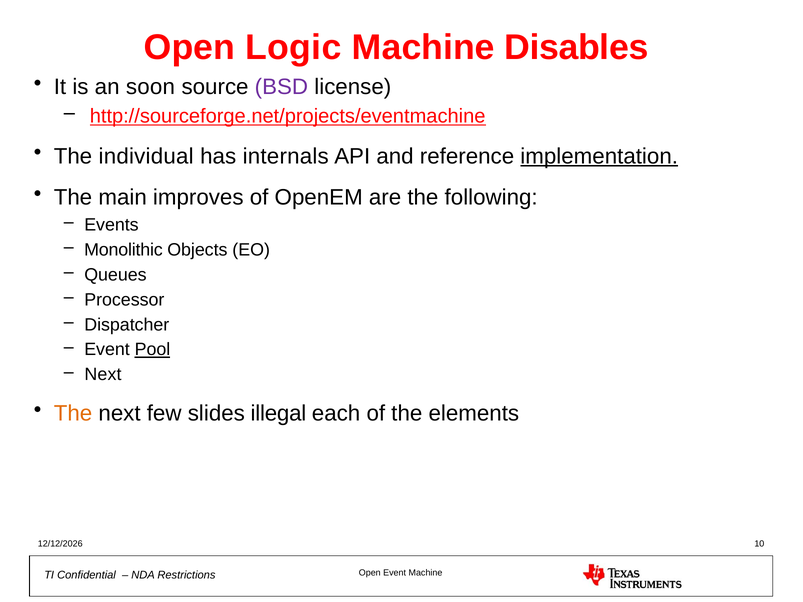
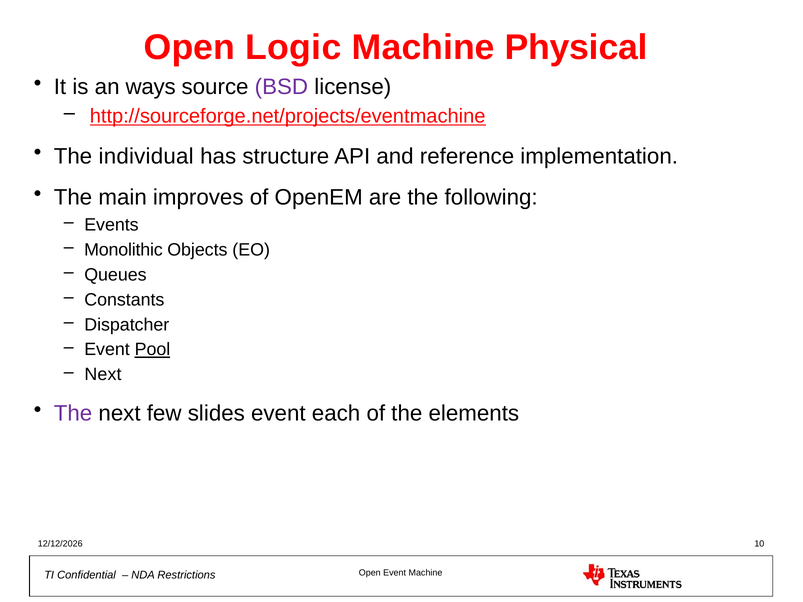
Disables: Disables -> Physical (576, 47)
soon: soon -> ways (151, 87)
internals: internals -> structure (286, 156)
implementation underline: present -> none (599, 156)
Processor: Processor -> Constants (124, 300)
The colour: orange -> purple (73, 414)
slides illegal: illegal -> event (278, 414)
